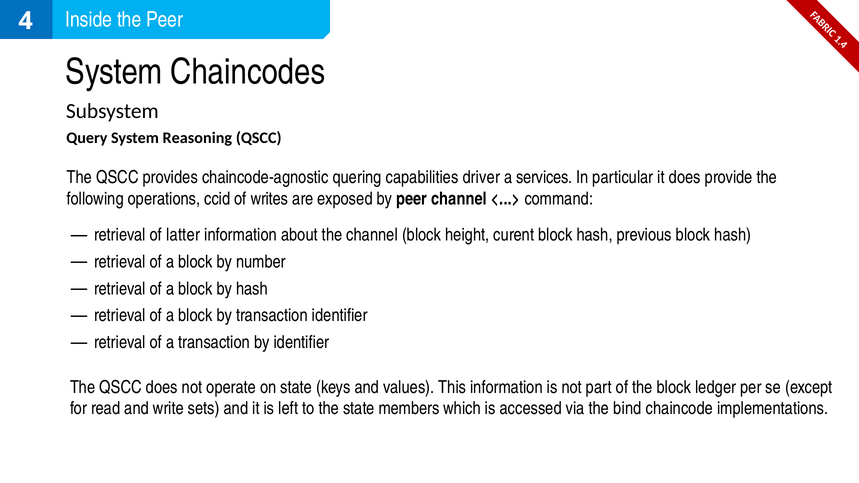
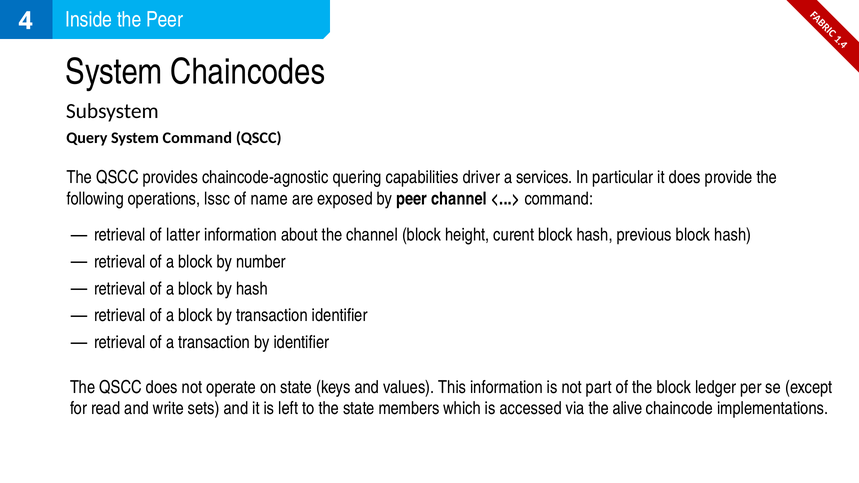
System Reasoning: Reasoning -> Command (197, 138)
ccid: ccid -> lssc (217, 199)
writes: writes -> name (269, 199)
bind: bind -> alive (628, 409)
